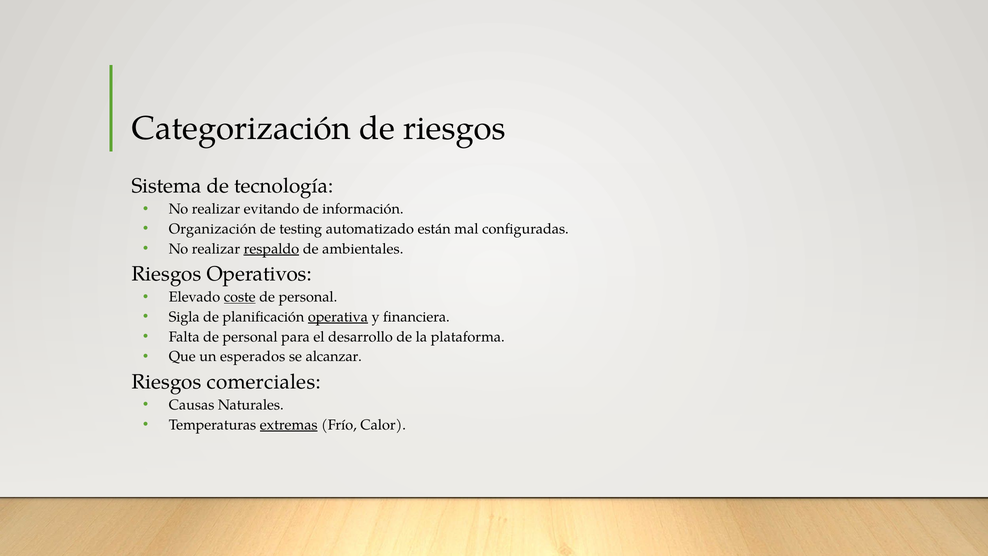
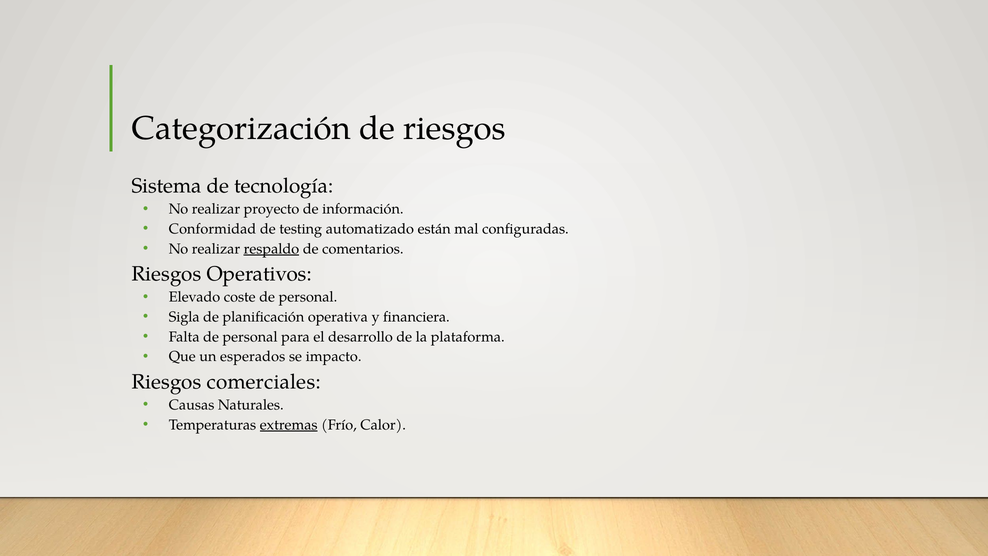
evitando: evitando -> proyecto (272, 209)
Organización: Organización -> Conformidad (213, 229)
ambientales: ambientales -> comentarios (363, 249)
coste underline: present -> none (240, 297)
operativa underline: present -> none (338, 317)
alcanzar: alcanzar -> impacto (334, 357)
